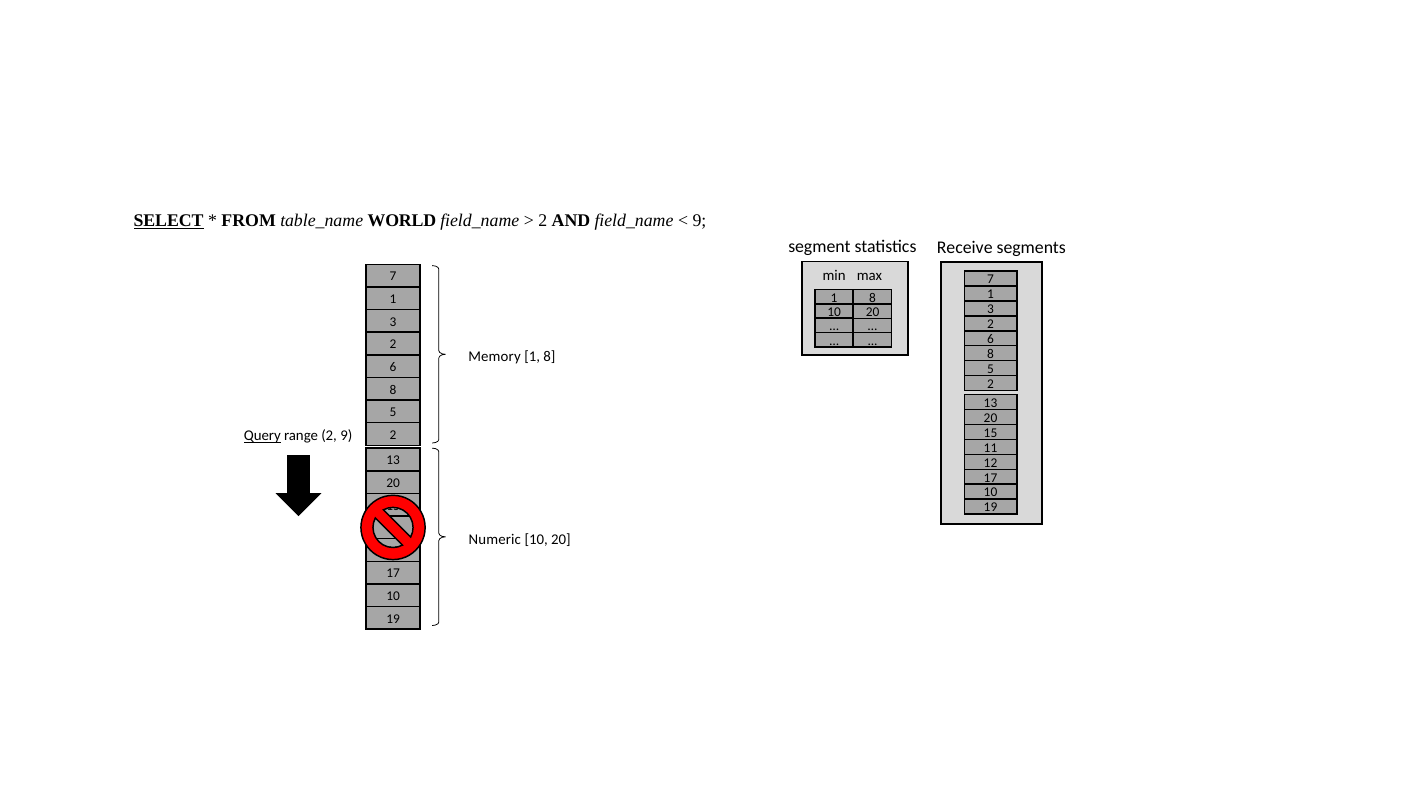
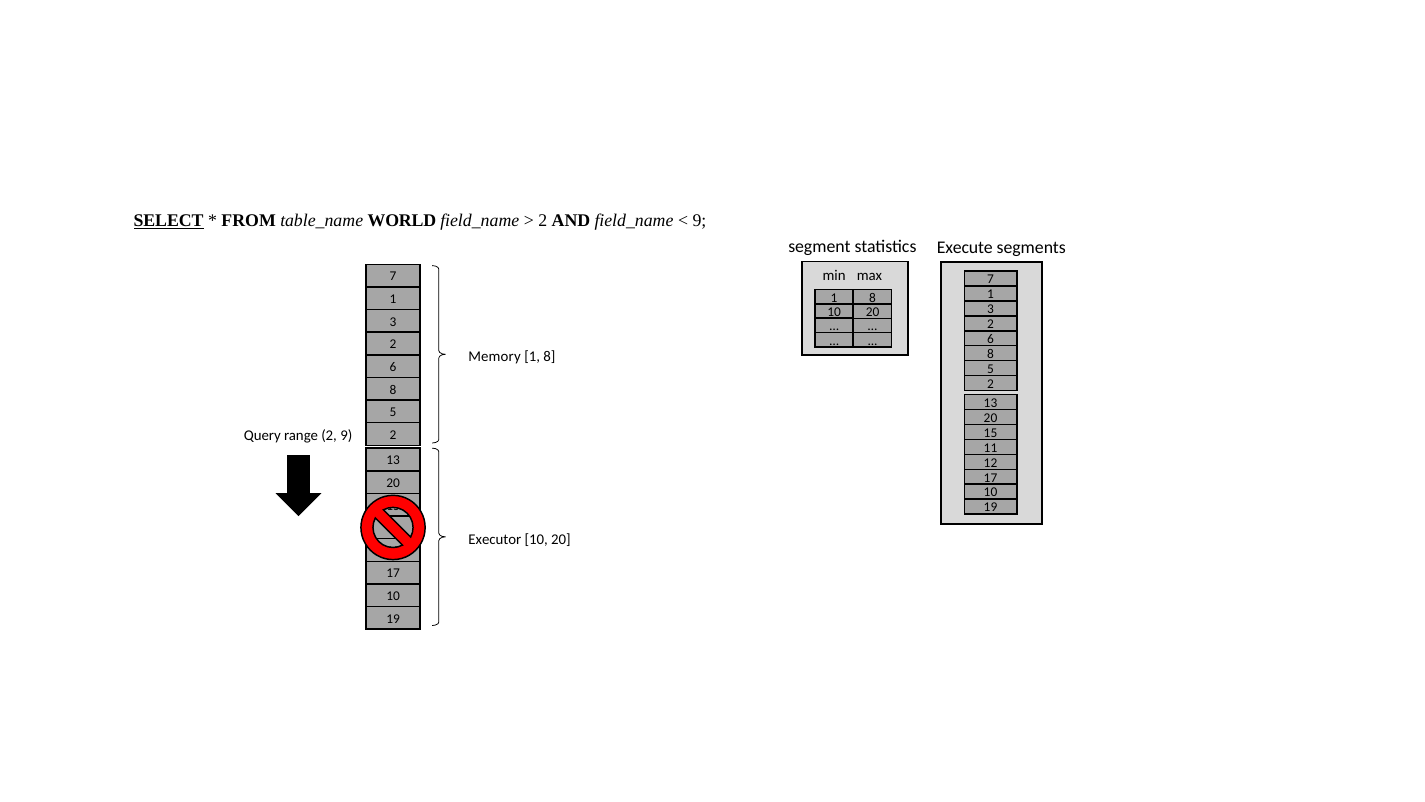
Receive: Receive -> Execute (965, 248)
Query underline: present -> none (262, 436)
Numeric: Numeric -> Executor (495, 539)
